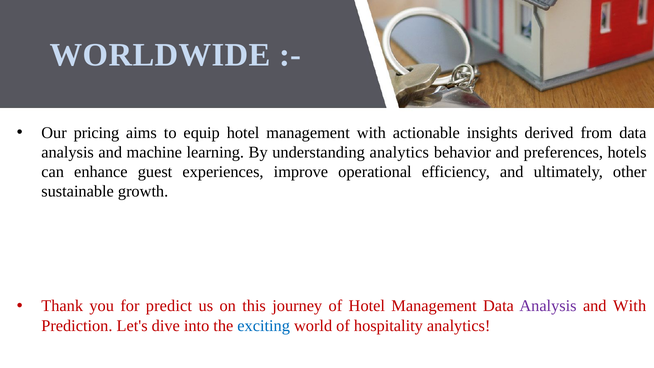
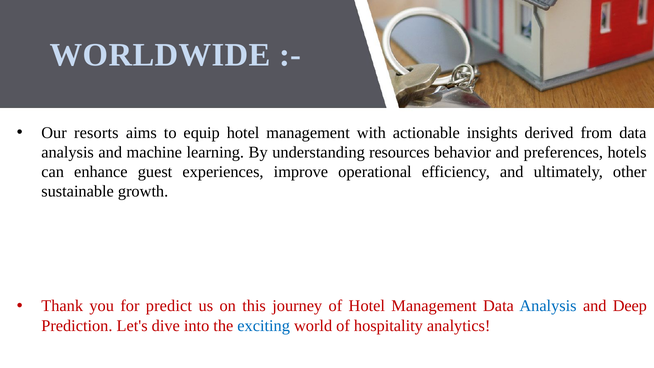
pricing: pricing -> resorts (96, 133)
understanding analytics: analytics -> resources (399, 152)
Analysis colour: purple -> blue (548, 306)
and With: With -> Deep (630, 306)
